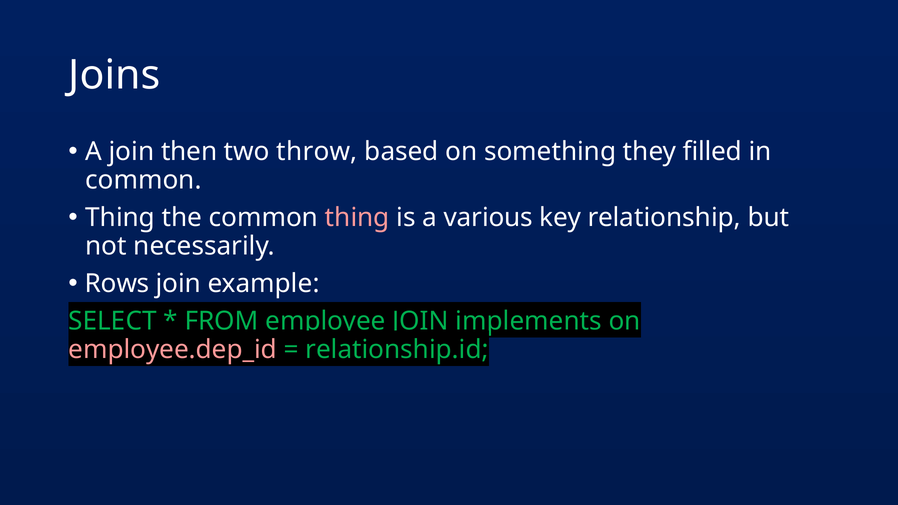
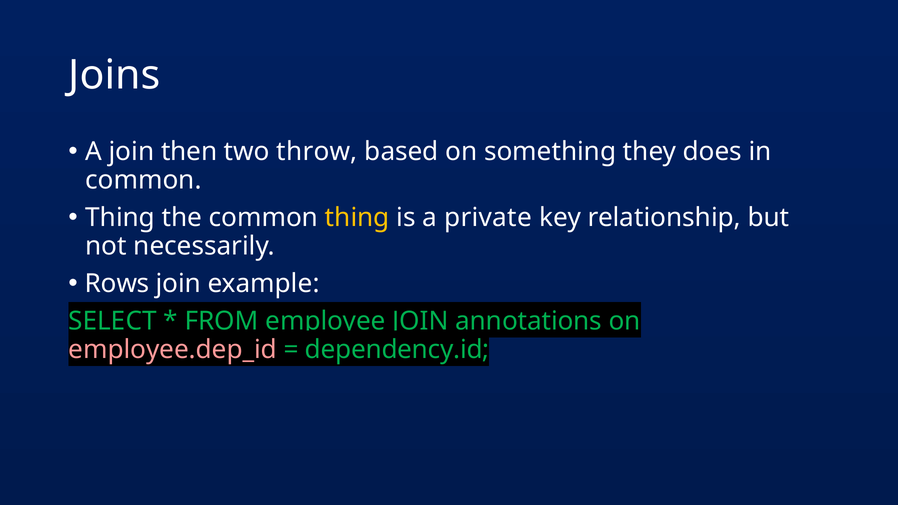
filled: filled -> does (712, 152)
thing colour: pink -> yellow (357, 218)
various: various -> private (488, 218)
implements: implements -> annotations (529, 321)
relationship.id: relationship.id -> dependency.id (397, 350)
